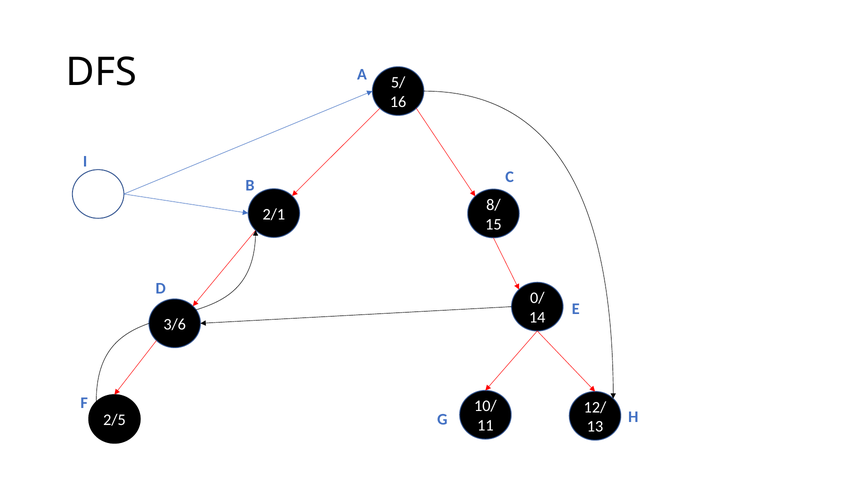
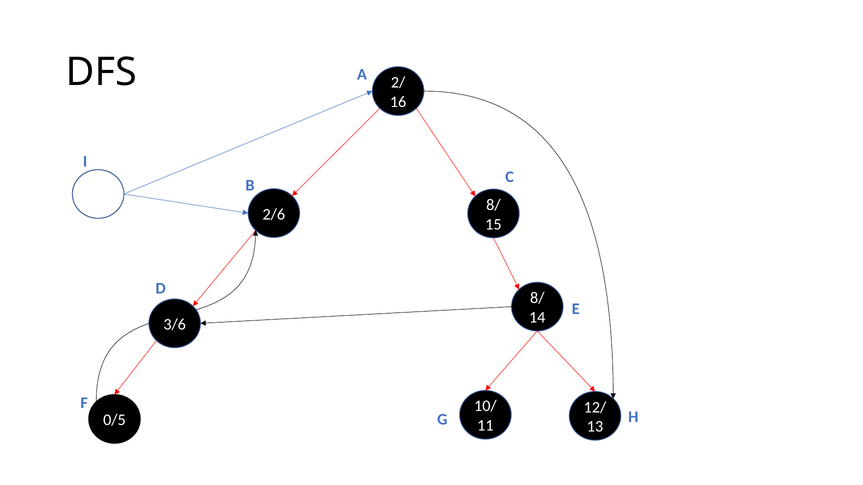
5/: 5/ -> 2/ (398, 83)
2/1: 2/1 -> 2/6 (274, 214)
0/: 0/ -> 8/ (537, 298)
2/5: 2/5 -> 0/5 (114, 420)
